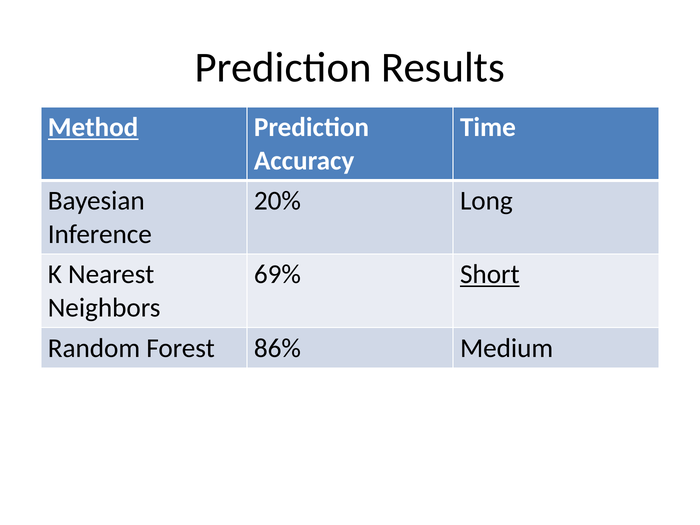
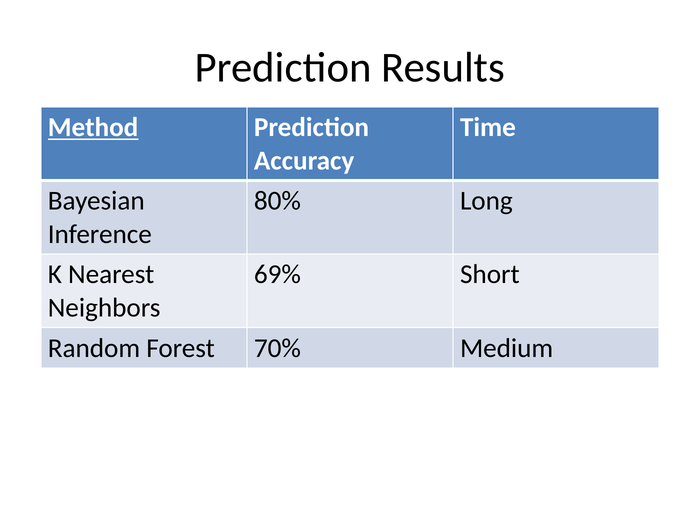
20%: 20% -> 80% (277, 201)
Short underline: present -> none (490, 274)
86%: 86% -> 70% (277, 348)
